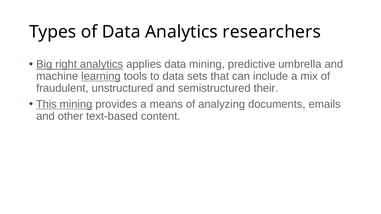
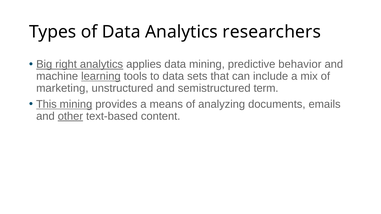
umbrella: umbrella -> behavior (300, 64)
fraudulent: fraudulent -> marketing (62, 88)
their: their -> term (266, 88)
other underline: none -> present (70, 116)
